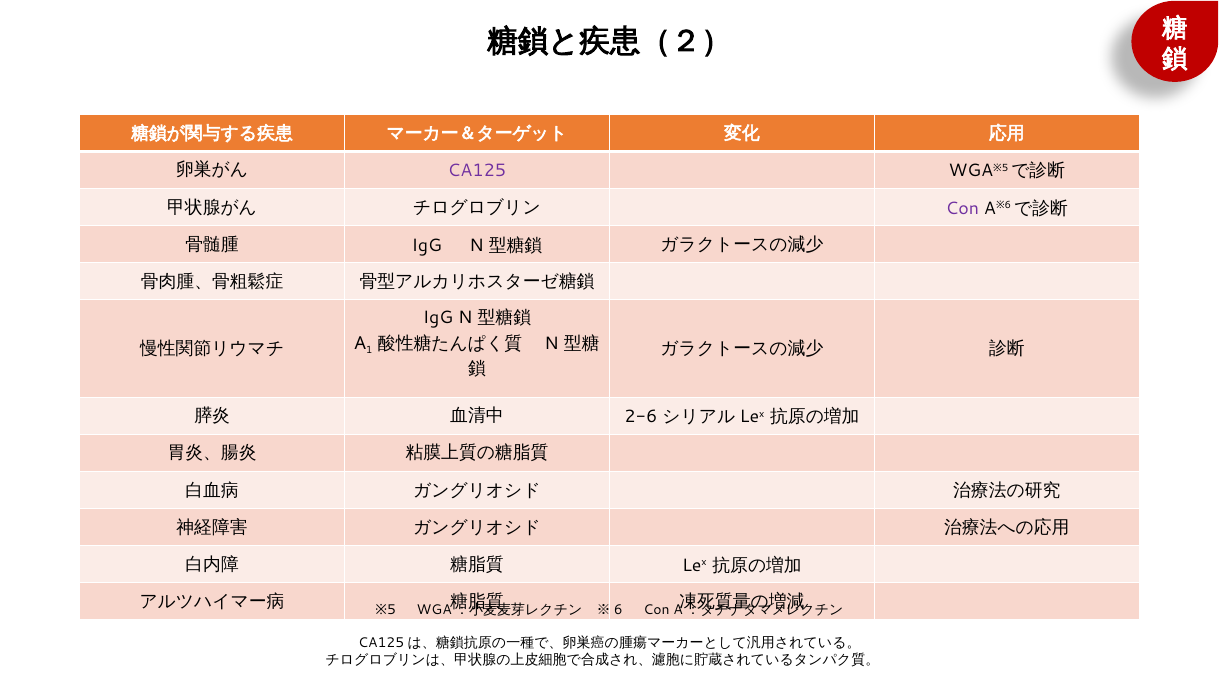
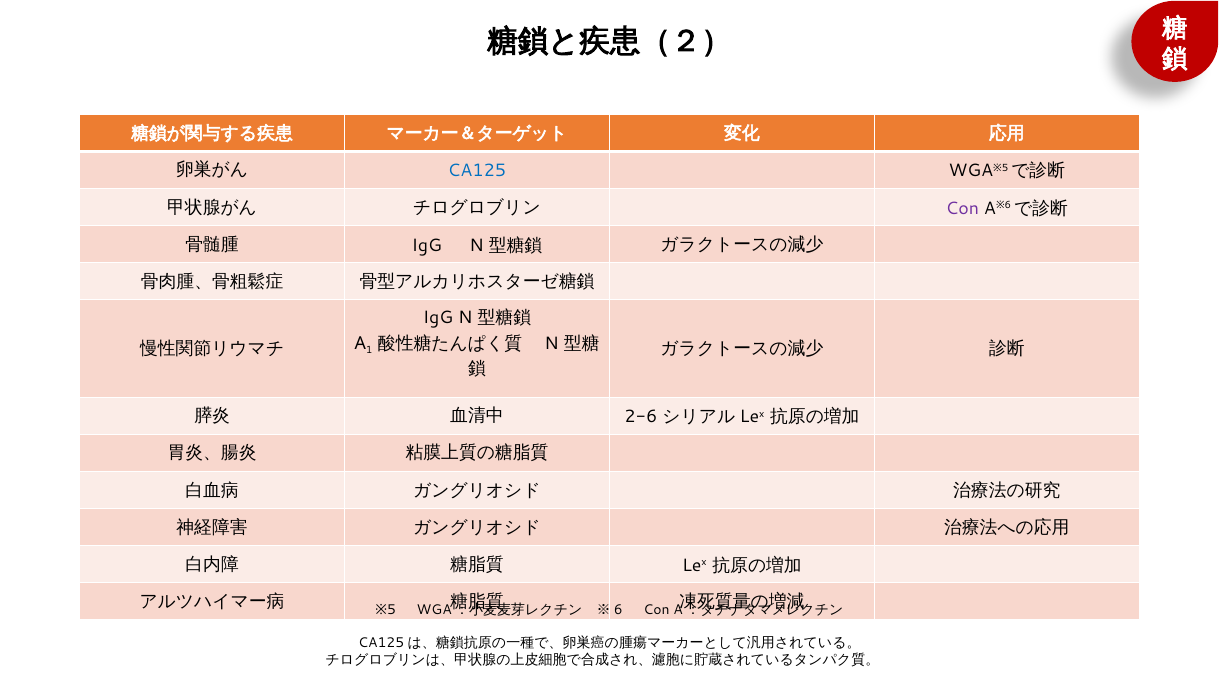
CA125 colour: purple -> blue (477, 171)
